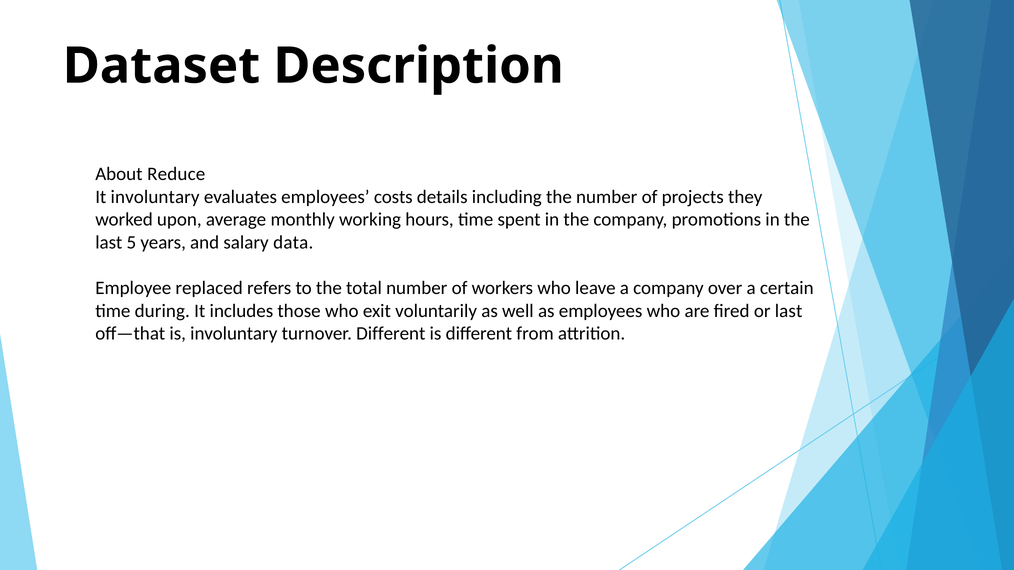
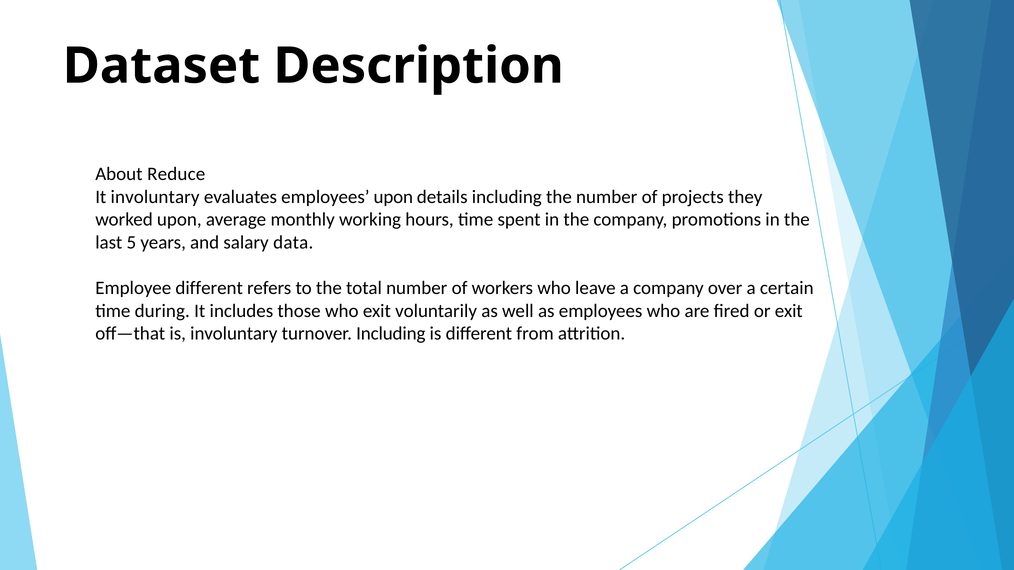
employees costs: costs -> upon (393, 197)
Employee replaced: replaced -> different (209, 288)
or last: last -> exit (789, 311)
turnover Different: Different -> Including (391, 334)
